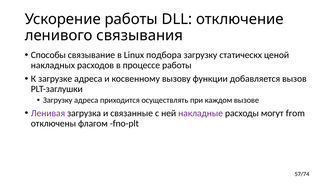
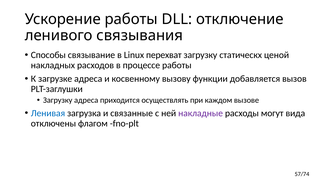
подбора: подбора -> перехват (164, 55)
Ленивая colour: purple -> blue (48, 113)
from: from -> вида (295, 113)
